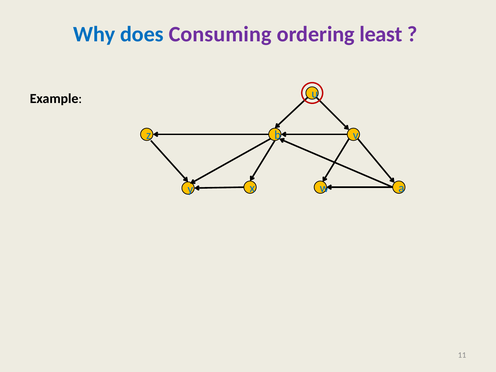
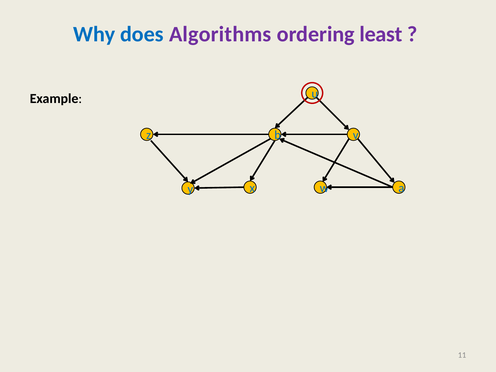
Consuming: Consuming -> Algorithms (220, 34)
